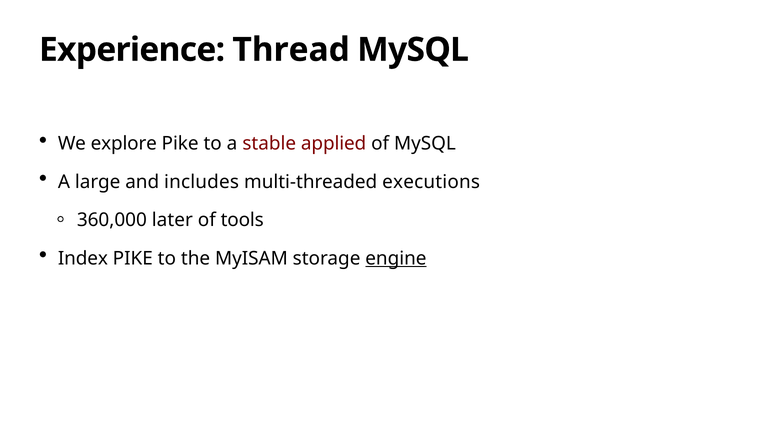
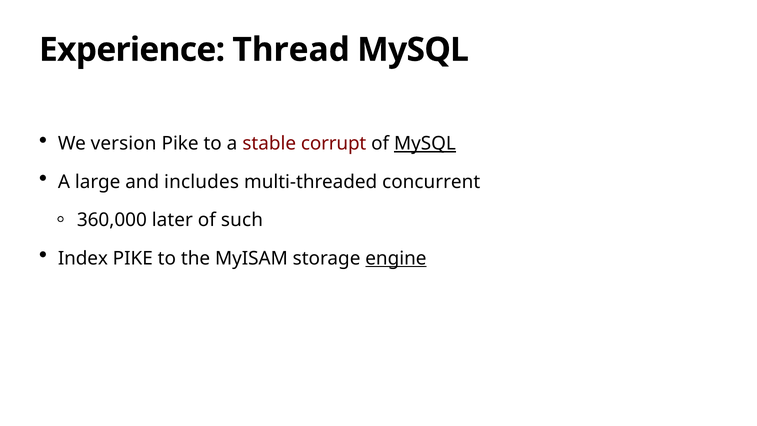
explore: explore -> version (124, 144)
applied: applied -> corrupt (334, 144)
MySQL underline: none -> present (425, 144)
executions: executions -> concurrent (431, 182)
tools: tools -> such (242, 220)
